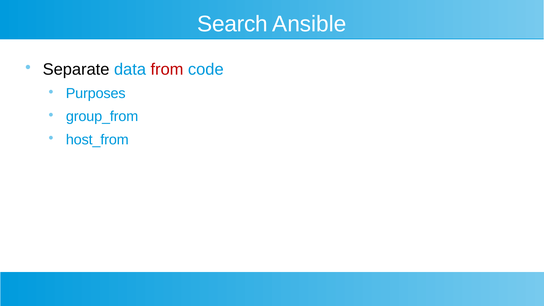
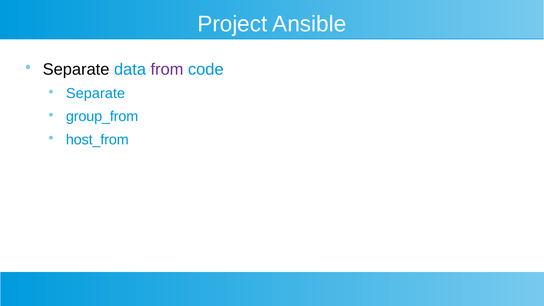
Search: Search -> Project (232, 24)
from colour: red -> purple (167, 69)
Purposes: Purposes -> Separate (96, 93)
